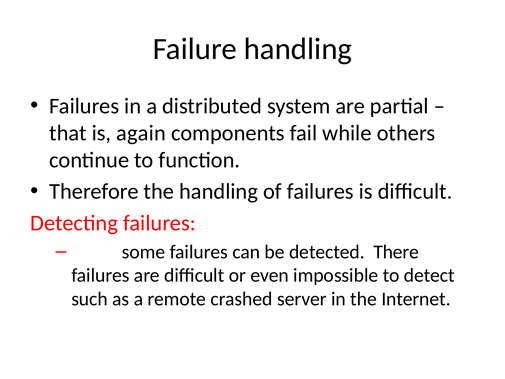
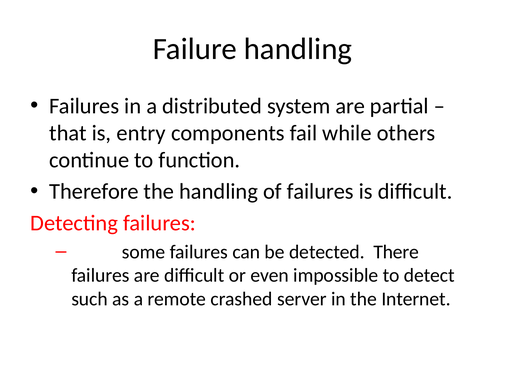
again: again -> entry (141, 133)
